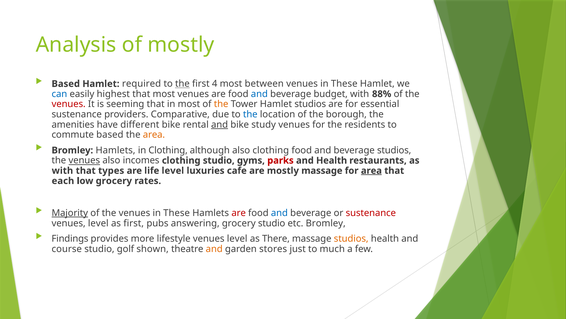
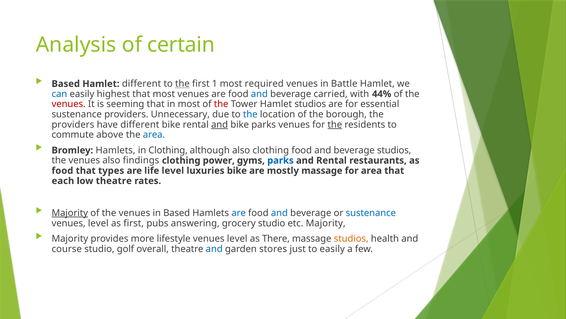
of mostly: mostly -> certain (181, 45)
Hamlet required: required -> different (142, 84)
4: 4 -> 1 (215, 84)
between: between -> required (264, 84)
These: These -> Battle (344, 84)
budget: budget -> carried (331, 94)
88%: 88% -> 44% (382, 94)
the colour: orange -> red (221, 104)
Comparative: Comparative -> Unnecessary (180, 114)
amenities: amenities -> providers (73, 124)
bike study: study -> parks (264, 124)
the underline: none -> present (335, 124)
commute based: based -> above (110, 135)
area colour: orange -> blue (154, 135)
venues underline: present -> none (84, 160)
incomes: incomes -> findings (141, 160)
clothing studio: studio -> power (219, 160)
parks colour: red -> blue (280, 160)
and Health: Health -> Rental (332, 160)
with: with -> food (62, 170)
luxuries cafe: cafe -> bike (237, 170)
area underline: present -> none (371, 170)
low grocery: grocery -> theatre (114, 181)
the venues in These: These -> Based (177, 213)
are colour: red -> blue (239, 213)
sustenance colour: red -> blue (371, 213)
etc Bromley: Bromley -> Majority (326, 223)
Findings: Findings -> Majority (70, 238)
shown: shown -> overall (153, 248)
and colour: orange -> blue (214, 248)
to much: much -> easily (332, 248)
